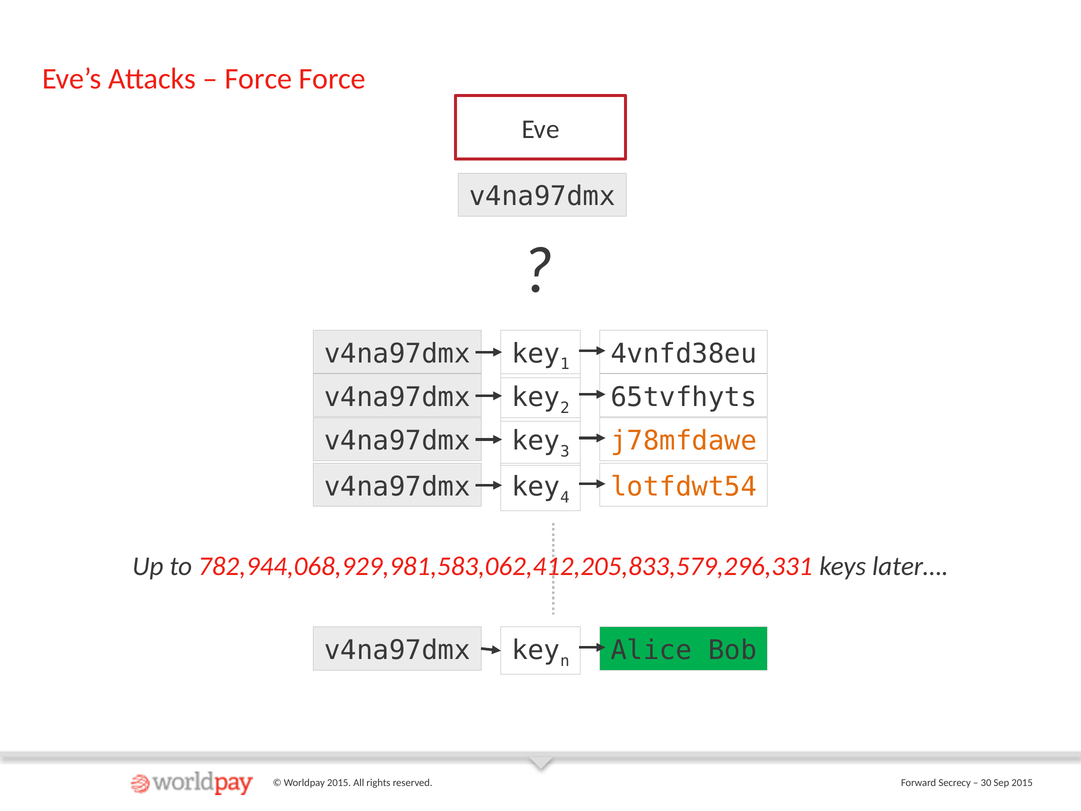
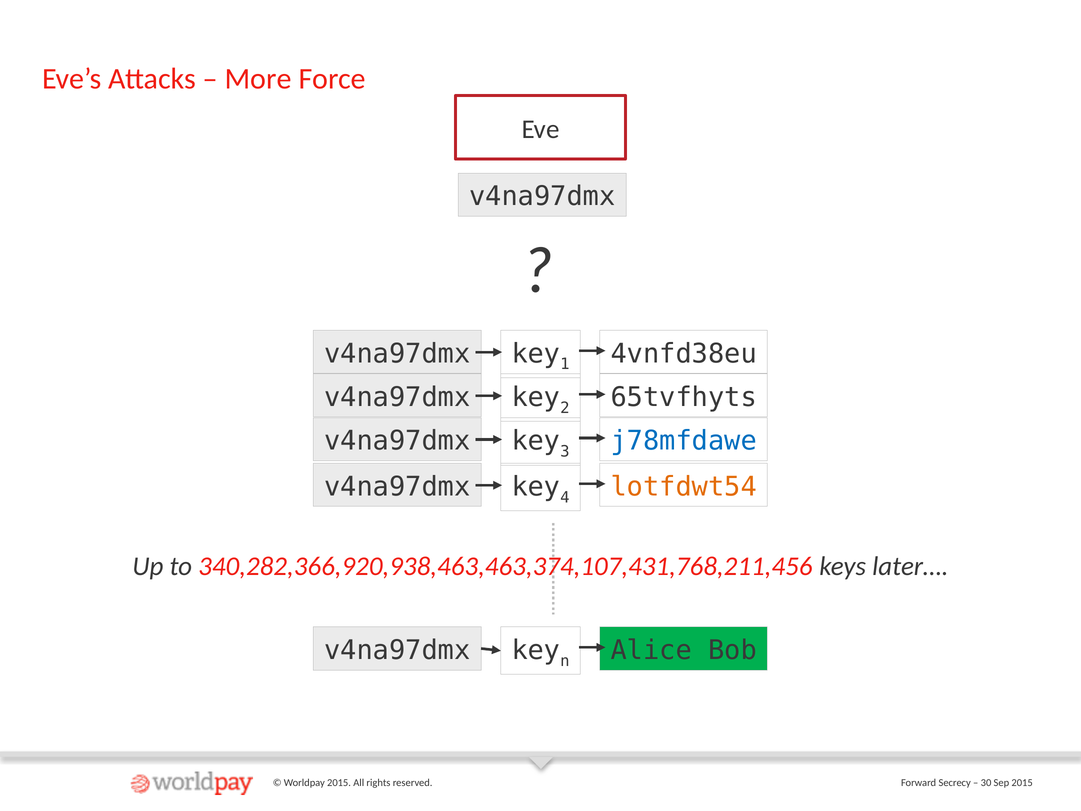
Force: Force -> More (258, 79)
j78mfdawe colour: orange -> blue (684, 441)
782,944,068,929,981,583,062,412,205,833,579,296,331: 782,944,068,929,981,583,062,412,205,833,579,296,331 -> 340,282,366,920,938,463,463,374,107,431,768,211,456 (505, 566)
